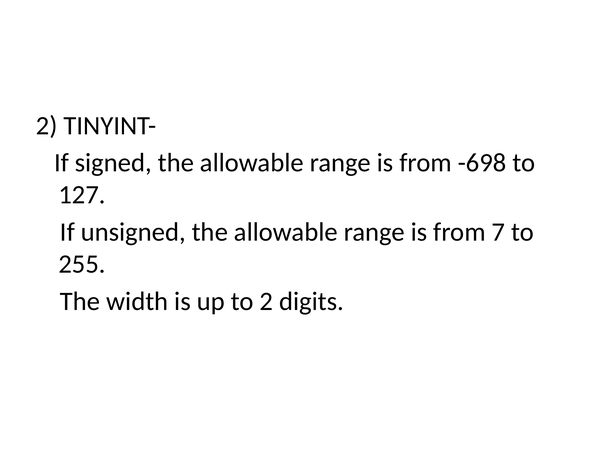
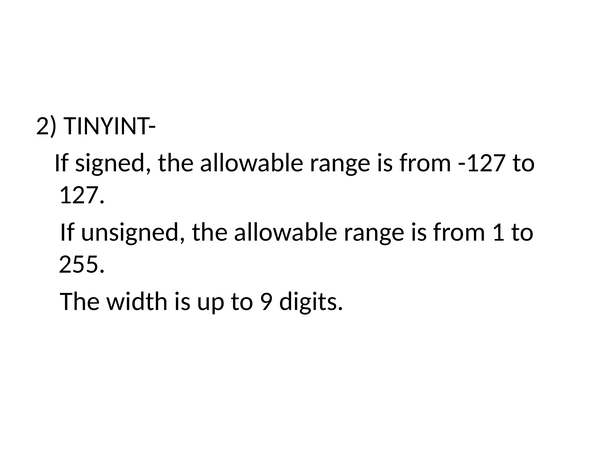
-698: -698 -> -127 (482, 163)
7: 7 -> 1 (498, 232)
to 2: 2 -> 9 (266, 301)
